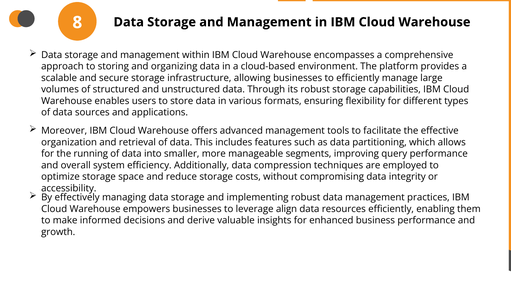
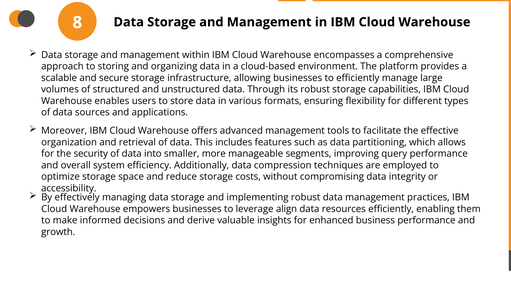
running: running -> security (91, 153)
